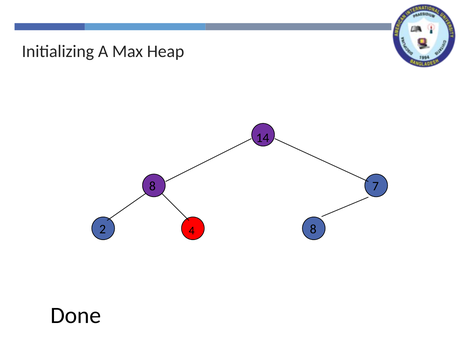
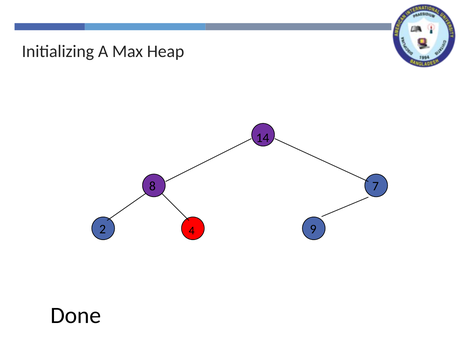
2 8: 8 -> 9 (313, 229)
